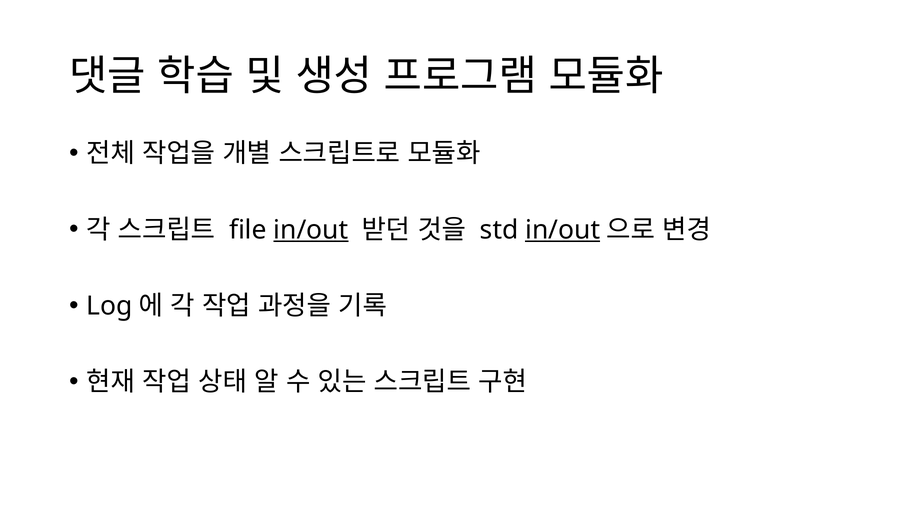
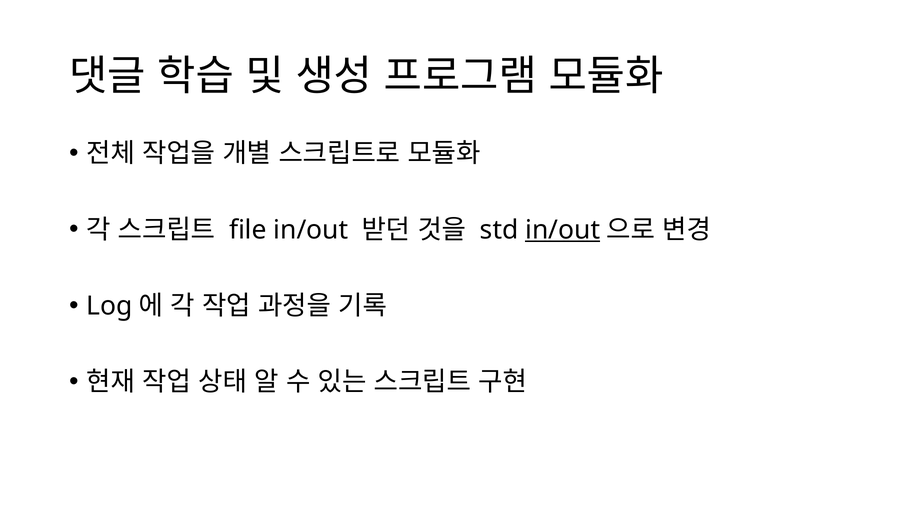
in/out underline: present -> none (311, 230)
